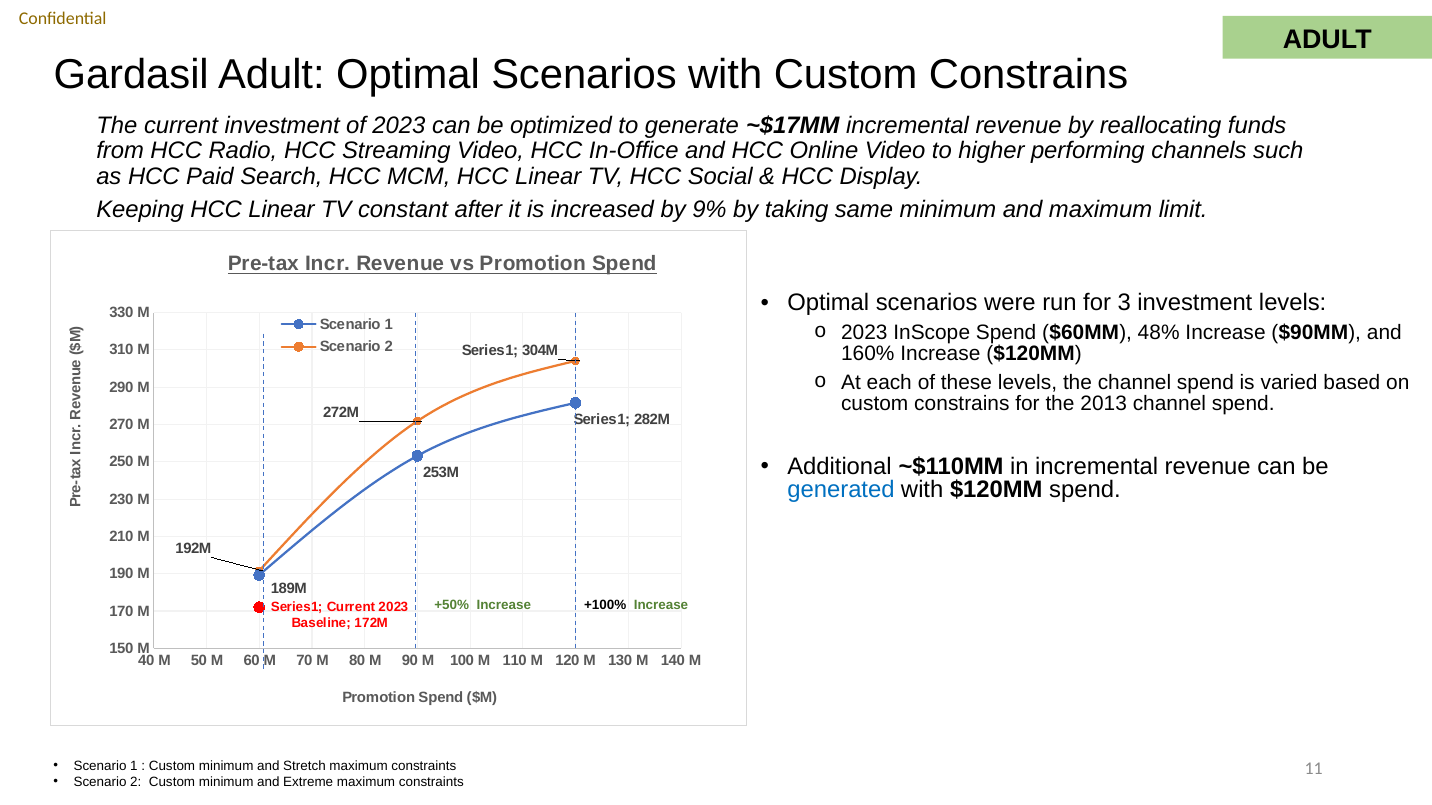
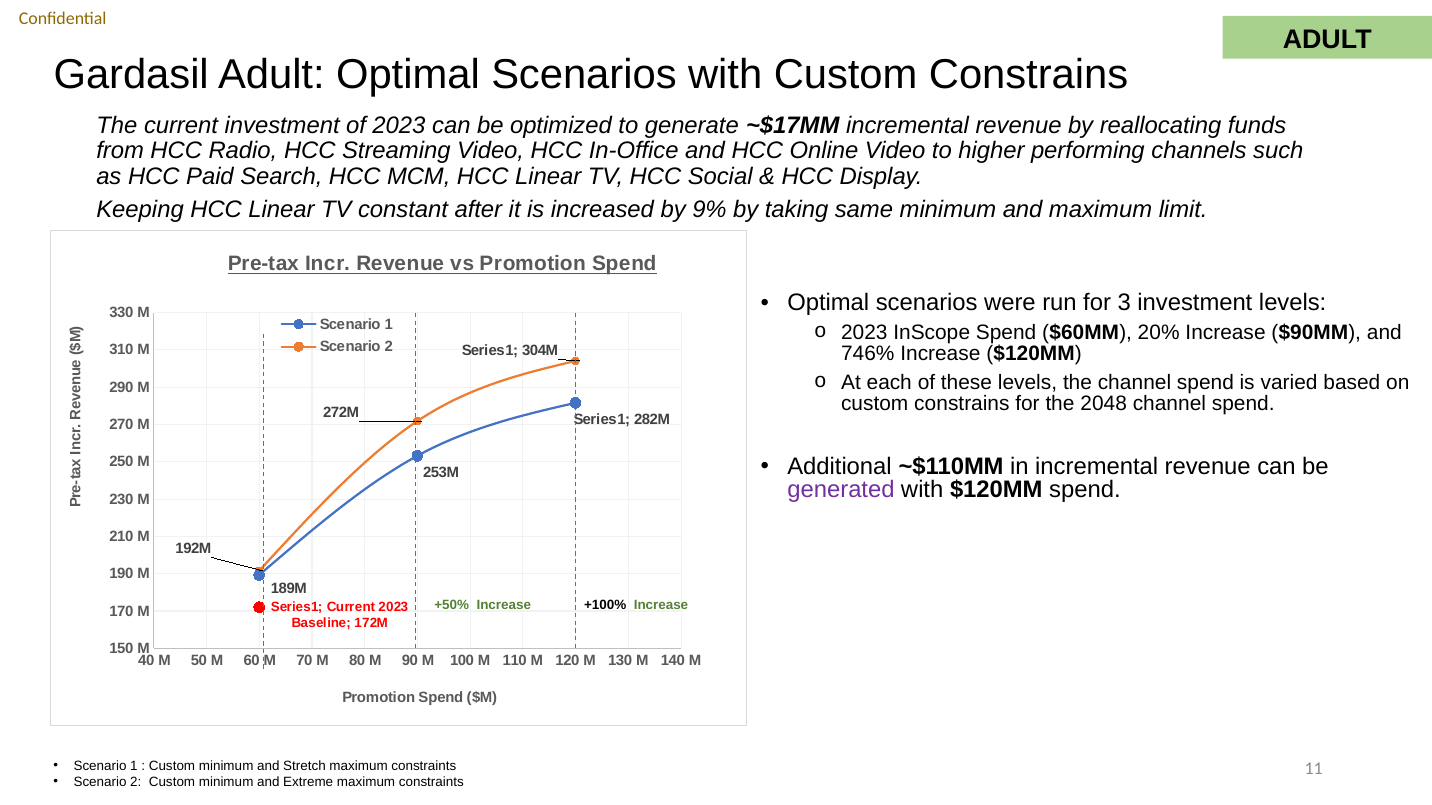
48%: 48% -> 20% (1159, 333)
160%: 160% -> 746% (868, 354)
2013: 2013 -> 2048 (1104, 404)
generated colour: blue -> purple (841, 490)
